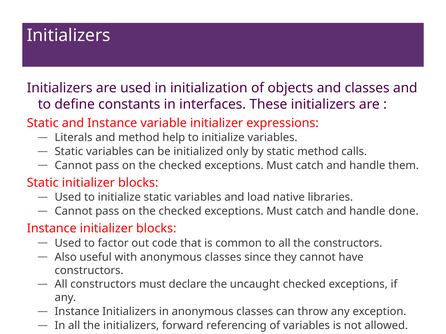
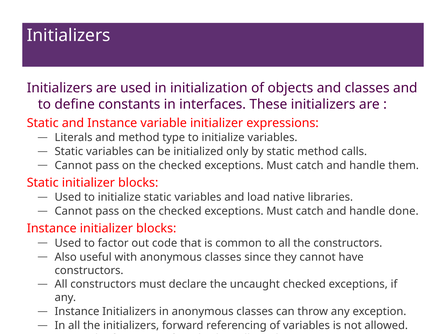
help: help -> type (174, 138)
